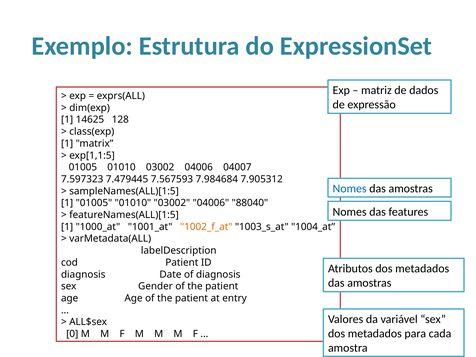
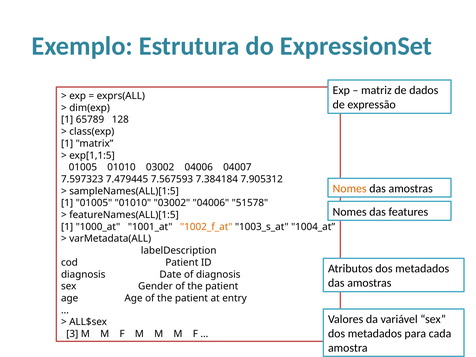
14625: 14625 -> 65789 (90, 120)
7.984684: 7.984684 -> 7.384184 (217, 179)
Nomes colour: blue -> orange (350, 189)
88040: 88040 -> 51578 (250, 203)
0: 0 -> 3 (72, 334)
